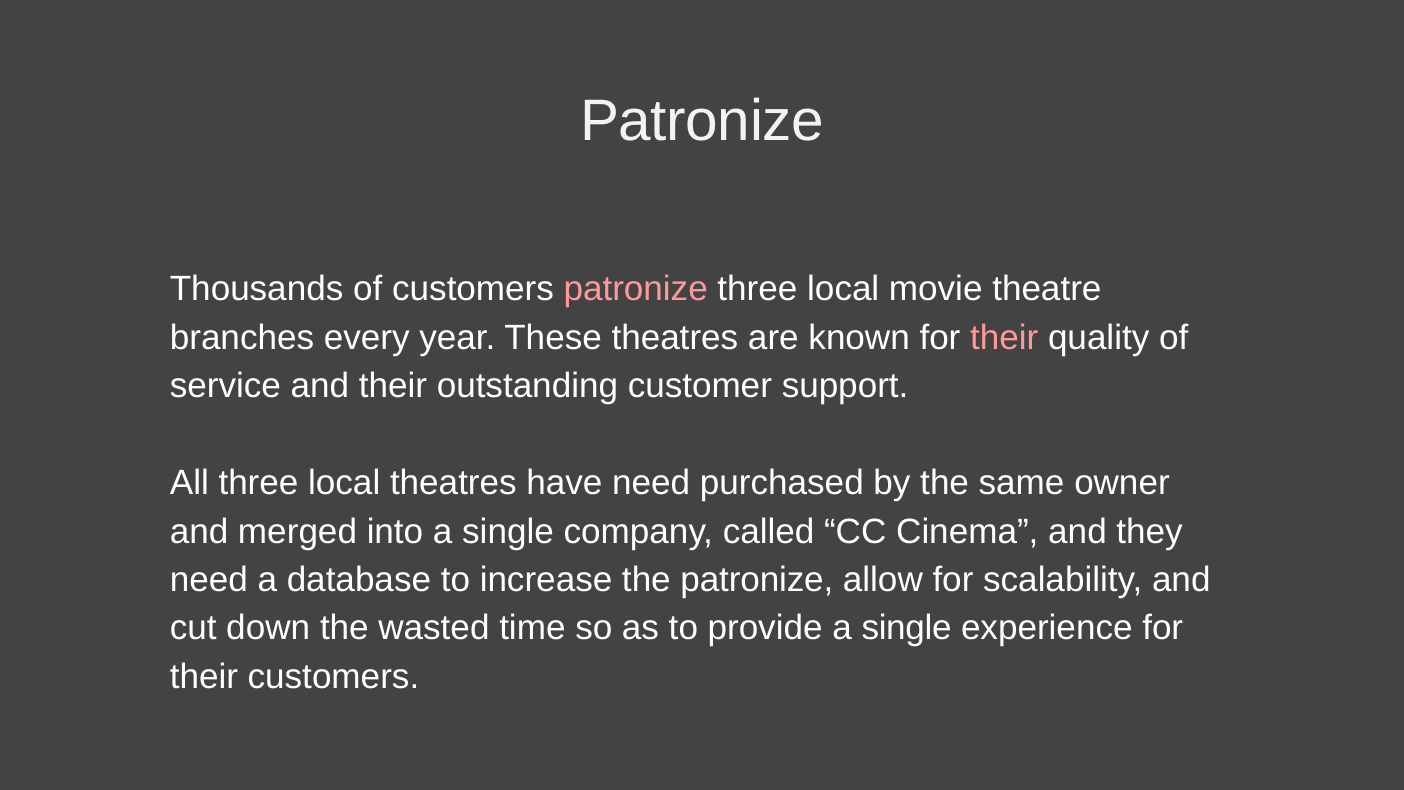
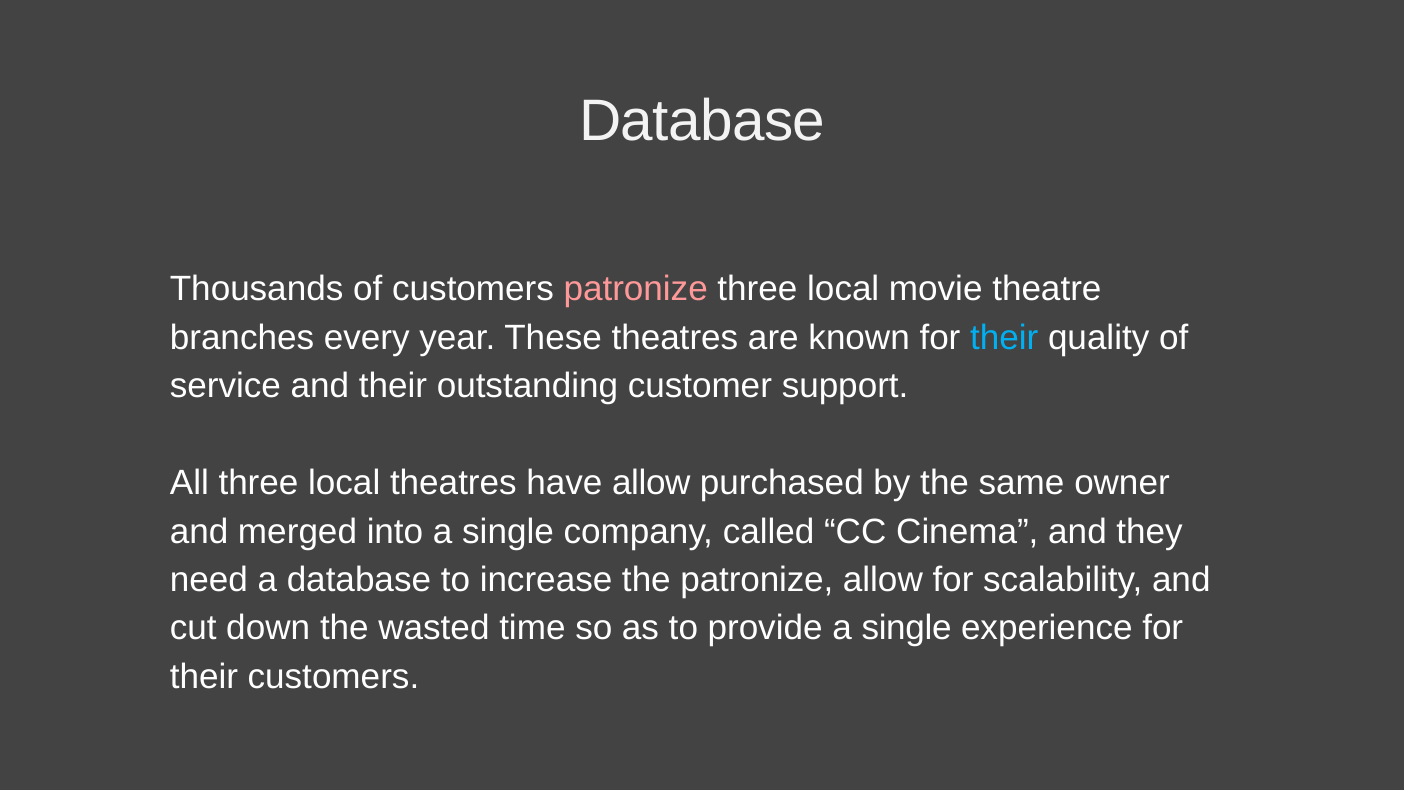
Patronize: Patronize -> Database (702, 122)
their colour: pink -> light blue (1004, 338)
have need: need -> allow (651, 483)
